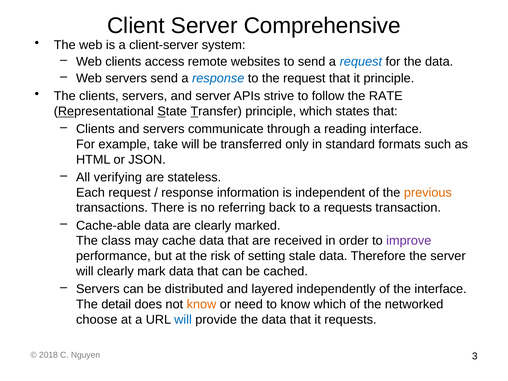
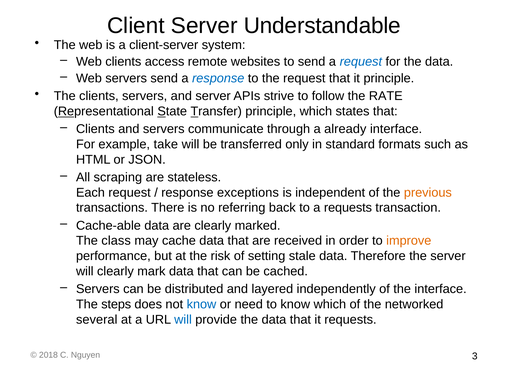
Comprehensive: Comprehensive -> Understandable (322, 26)
reading: reading -> already (345, 129)
verifying: verifying -> scraping (118, 177)
information: information -> exceptions (248, 193)
improve colour: purple -> orange (409, 241)
detail: detail -> steps (116, 304)
know colour: orange -> blue (201, 304)
choose: choose -> several (97, 320)
